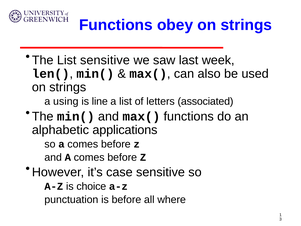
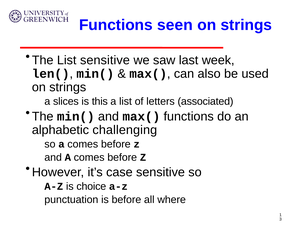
obey: obey -> seen (175, 25)
using: using -> slices (66, 101)
line: line -> this (100, 101)
applications: applications -> challenging (125, 130)
